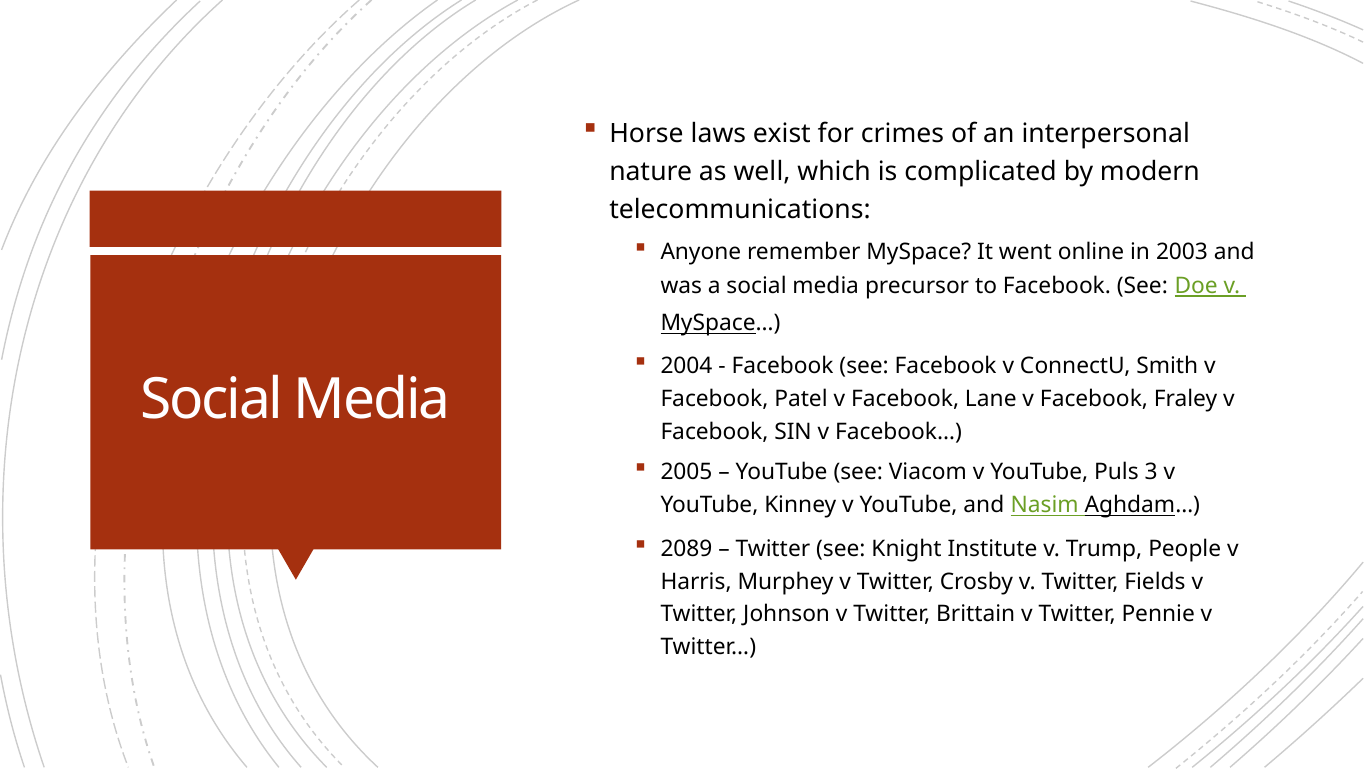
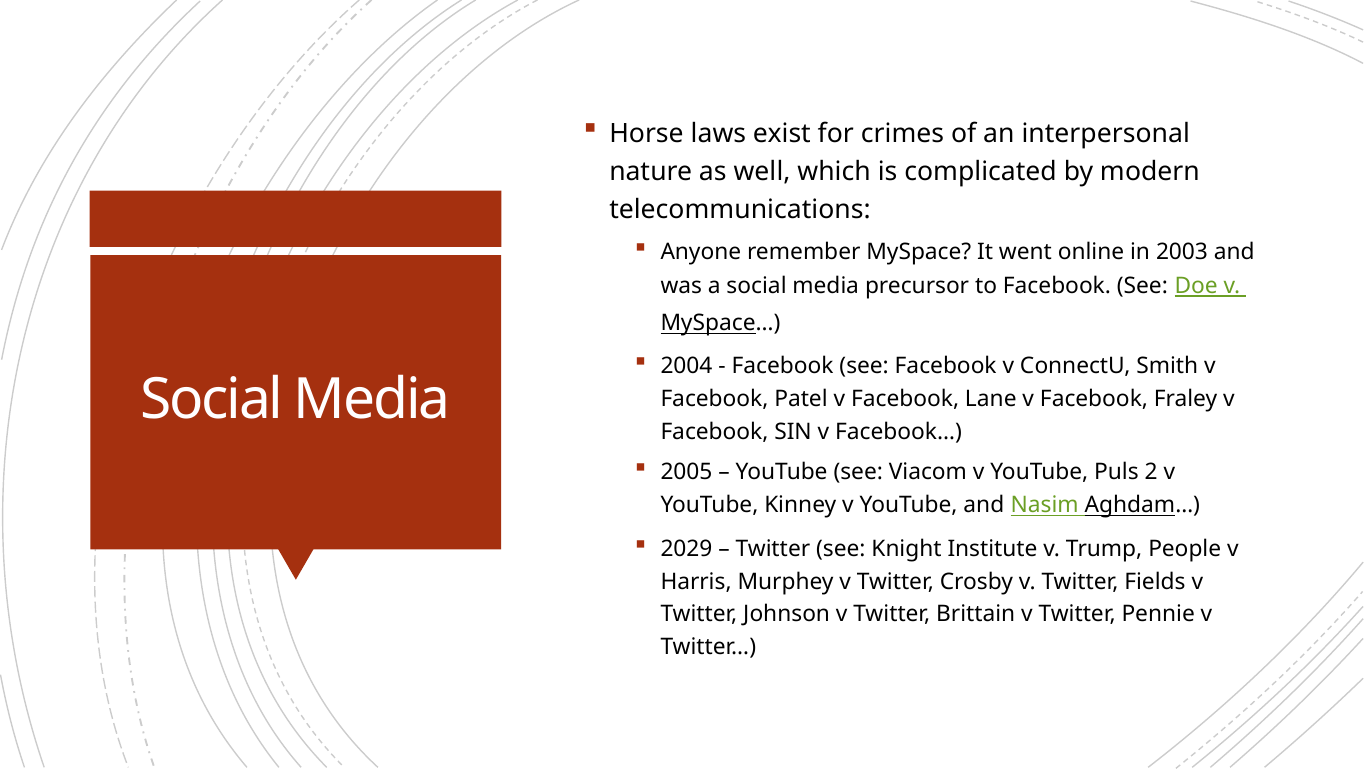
3: 3 -> 2 (1151, 471)
2089: 2089 -> 2029 (686, 548)
